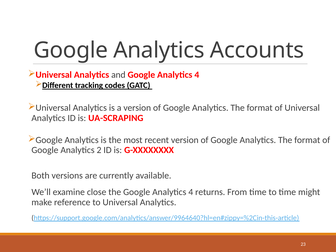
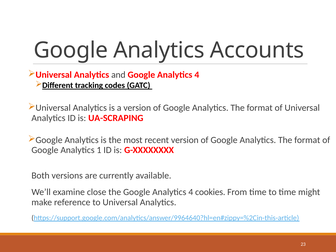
2: 2 -> 1 (99, 150)
returns: returns -> cookies (210, 192)
